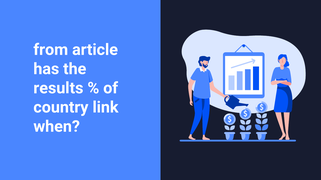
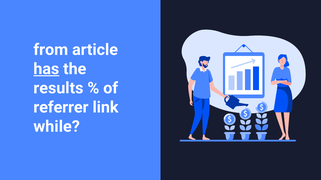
has underline: none -> present (46, 69)
country: country -> referrer (61, 108)
when: when -> while (57, 127)
